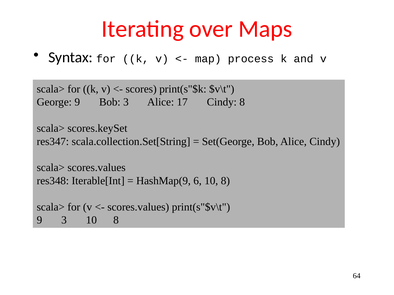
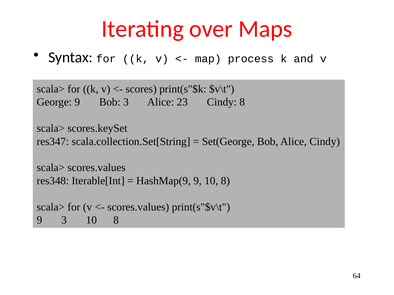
17: 17 -> 23 (182, 102)
HashMap(9 6: 6 -> 9 (198, 181)
